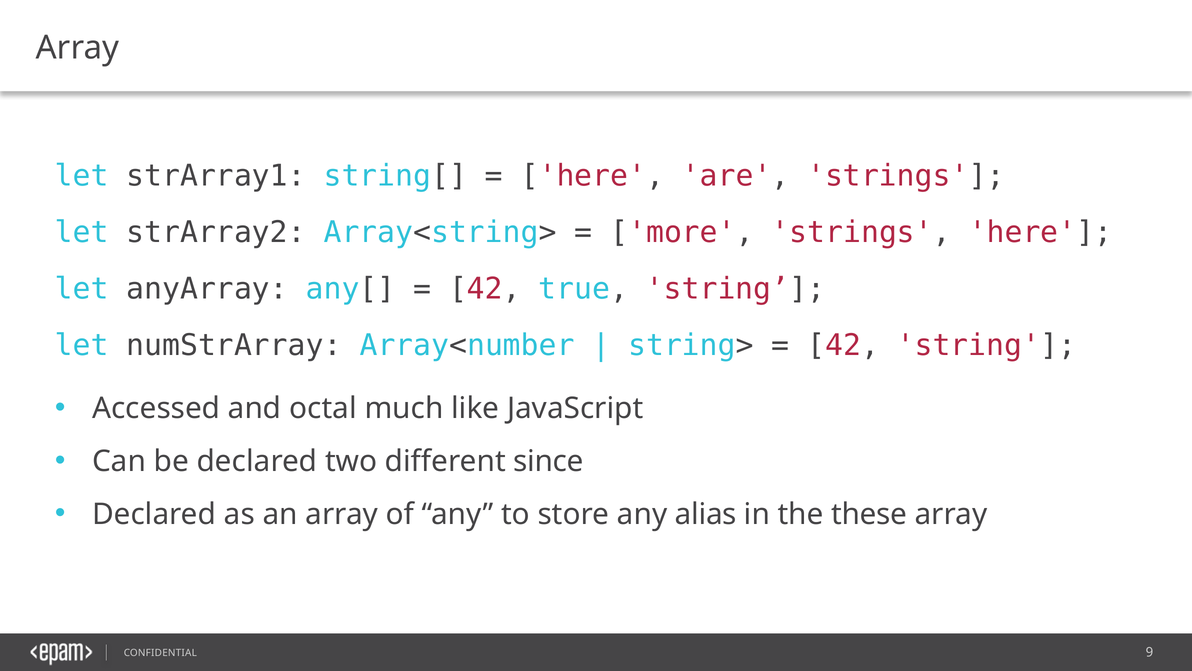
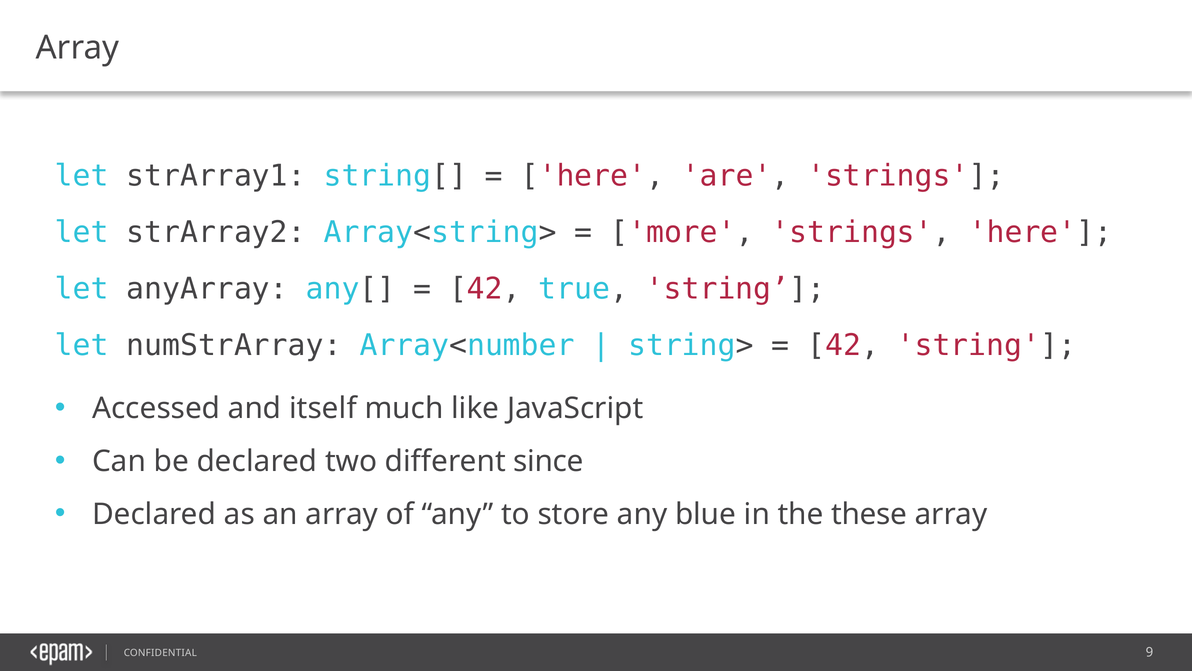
octal: octal -> itself (323, 408)
alias: alias -> blue (706, 514)
